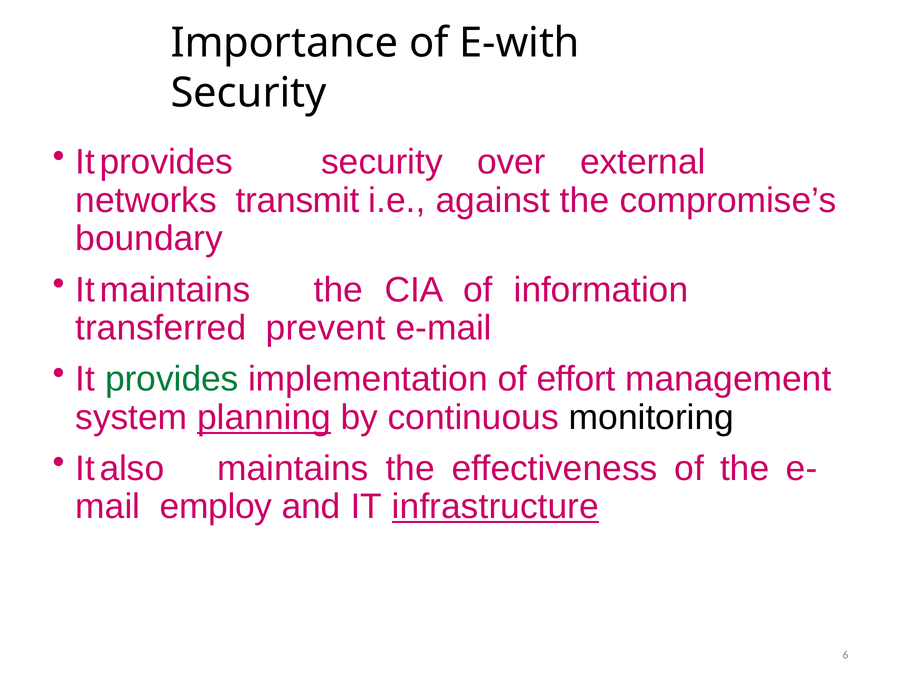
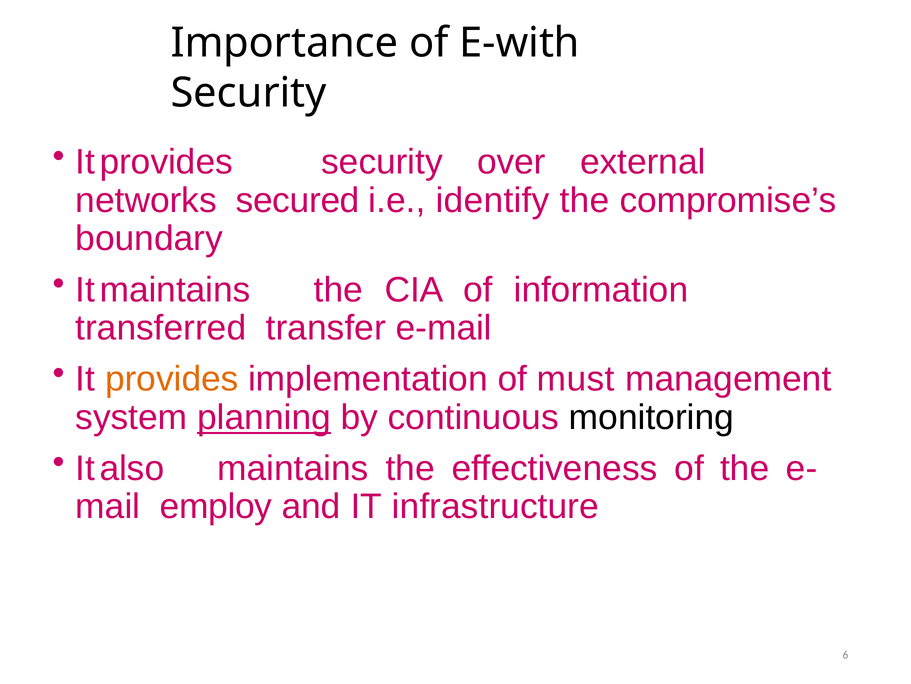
transmit: transmit -> secured (298, 200)
against: against -> identify (493, 200)
prevent: prevent -> transfer (326, 328)
provides colour: green -> orange (172, 379)
effort: effort -> must (576, 379)
infrastructure underline: present -> none (495, 506)
